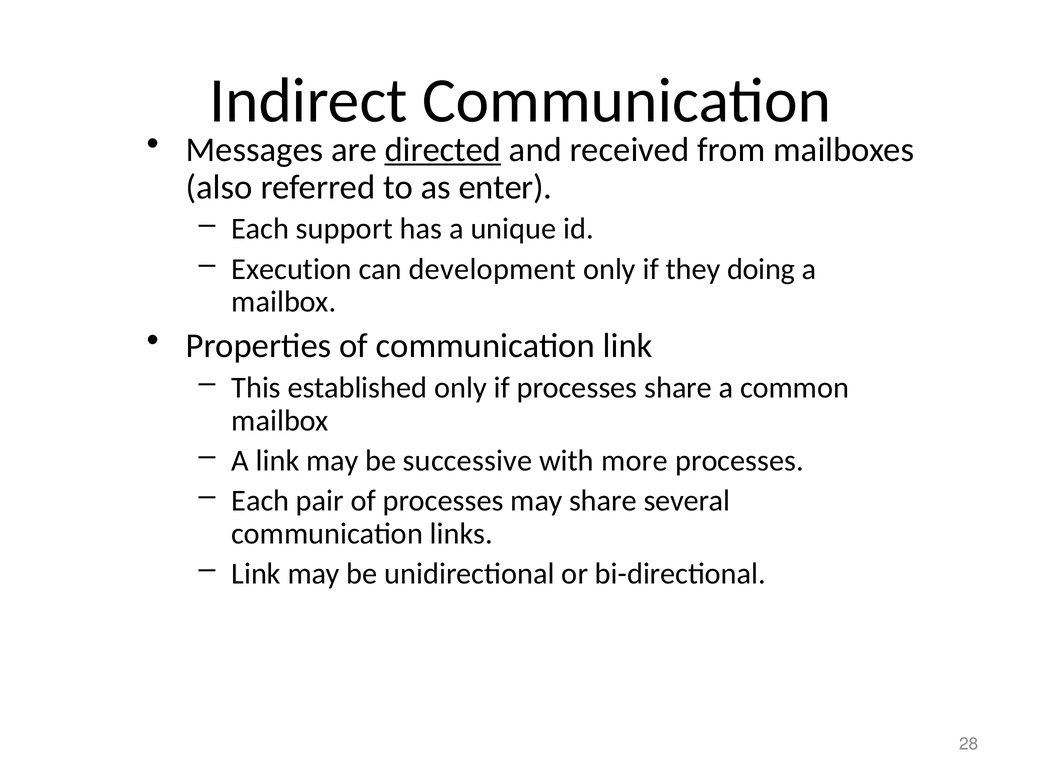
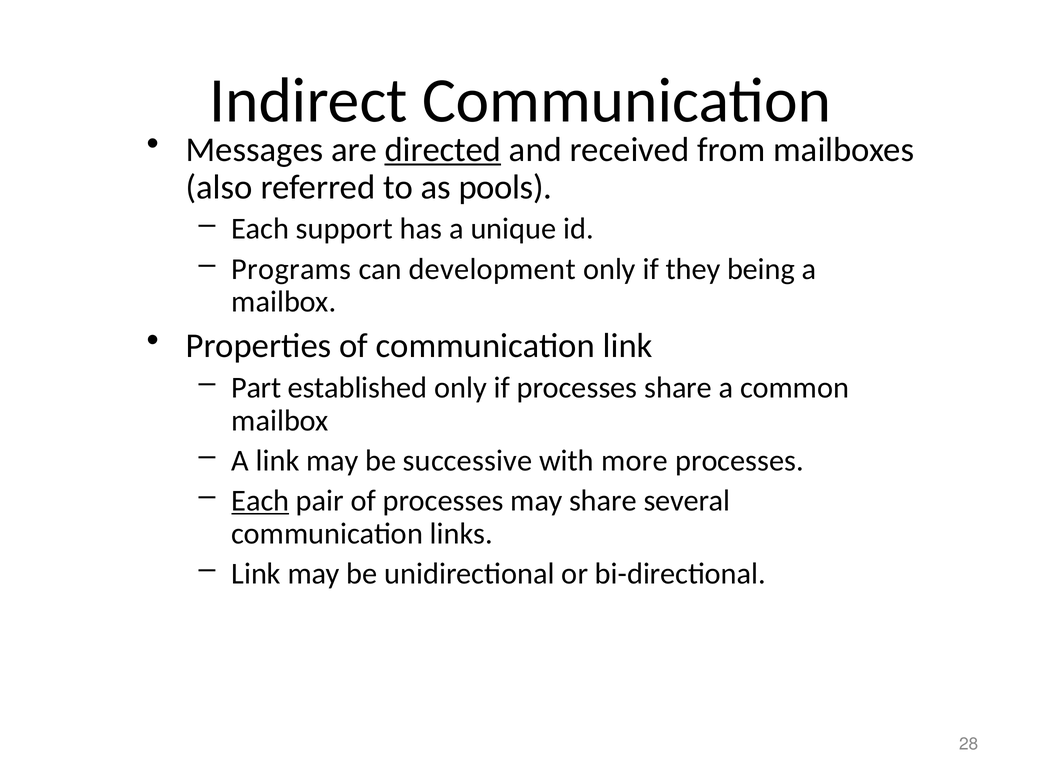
enter: enter -> pools (505, 187)
Execution: Execution -> Programs (291, 269)
doing: doing -> being (761, 269)
This: This -> Part (256, 388)
Each underline: none -> present (260, 501)
